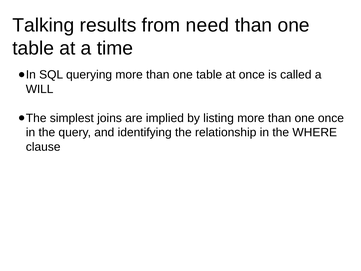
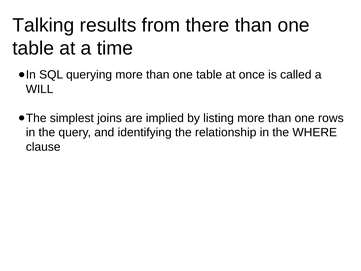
need: need -> there (208, 25)
one once: once -> rows (331, 118)
